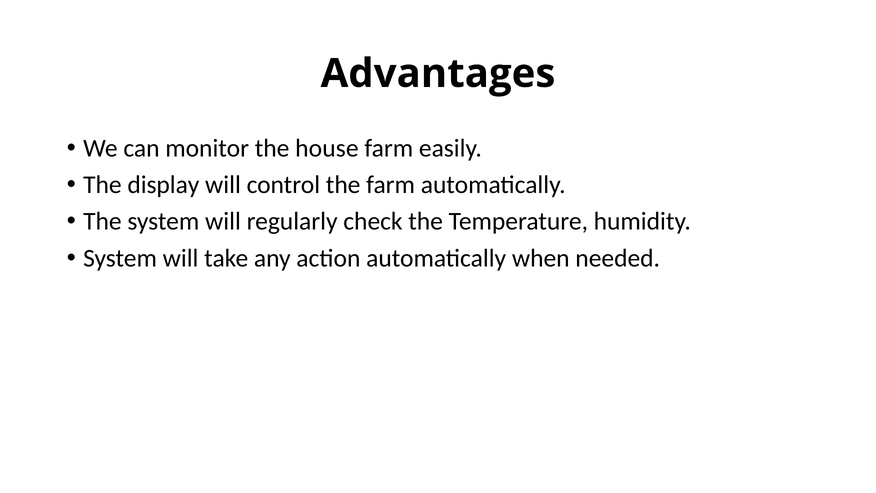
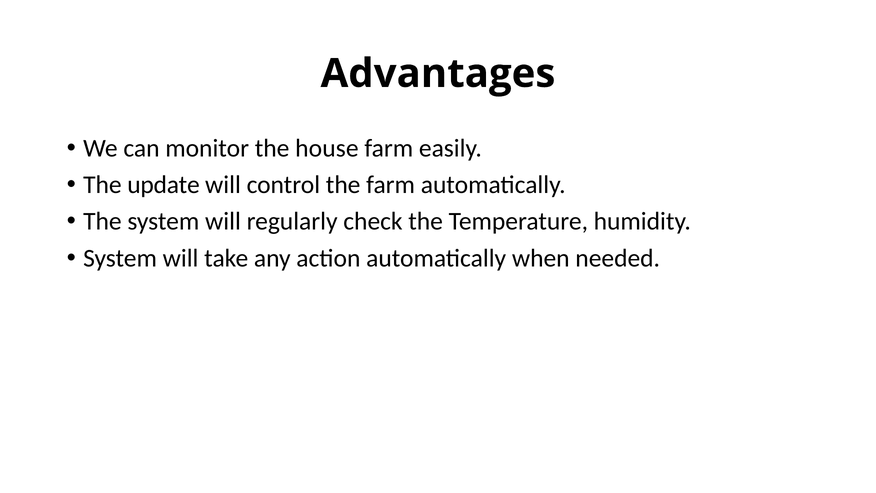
display: display -> update (163, 185)
